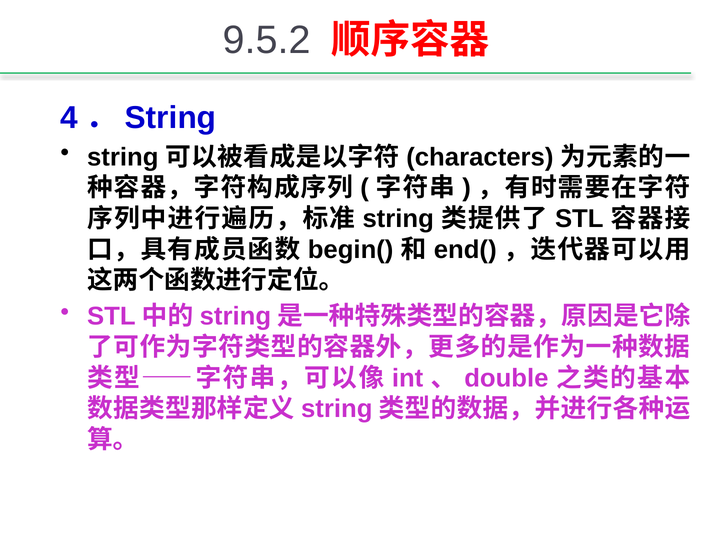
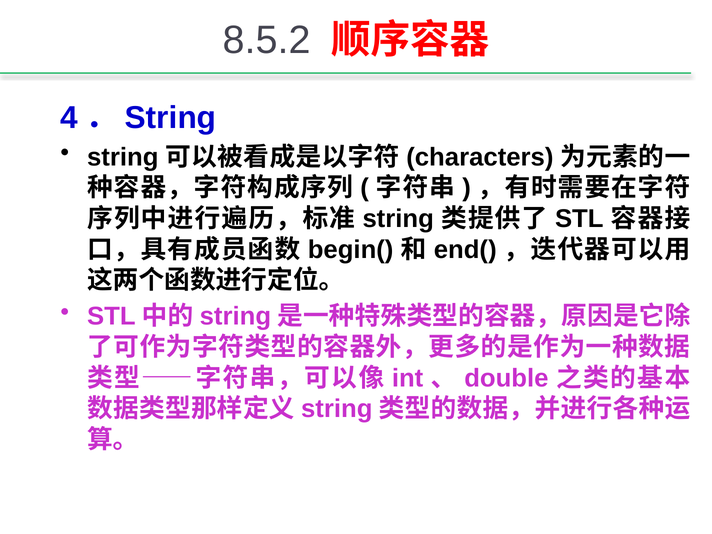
9.5.2: 9.5.2 -> 8.5.2 (267, 40)
